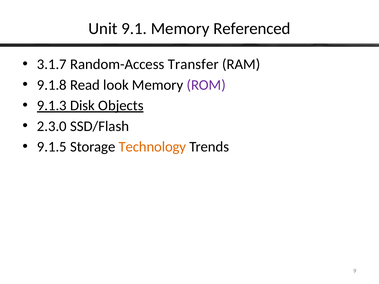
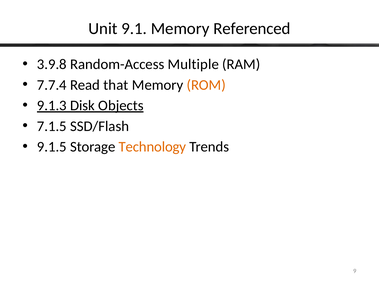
3.1.7: 3.1.7 -> 3.9.8 (52, 64)
Transfer: Transfer -> Multiple (193, 64)
9.1.8: 9.1.8 -> 7.7.4 (52, 85)
look: look -> that (116, 85)
ROM colour: purple -> orange (206, 85)
2.3.0: 2.3.0 -> 7.1.5 (52, 126)
